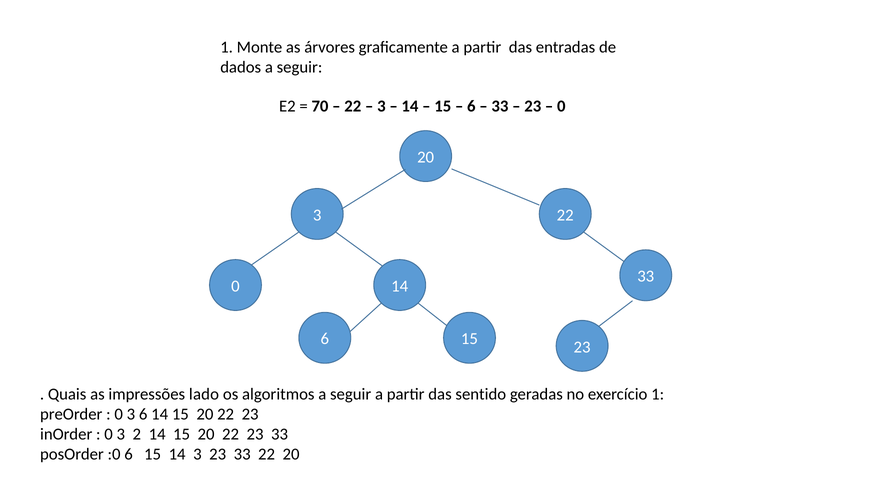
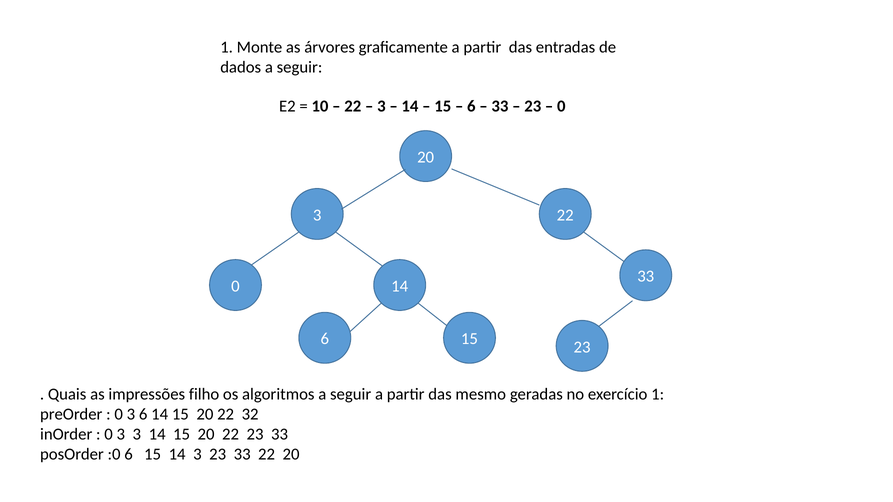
70: 70 -> 10 (320, 106)
lado: lado -> filho (204, 394)
sentido: sentido -> mesmo (481, 394)
23: 23 -> 32 (250, 414)
3 2: 2 -> 3 (137, 434)
